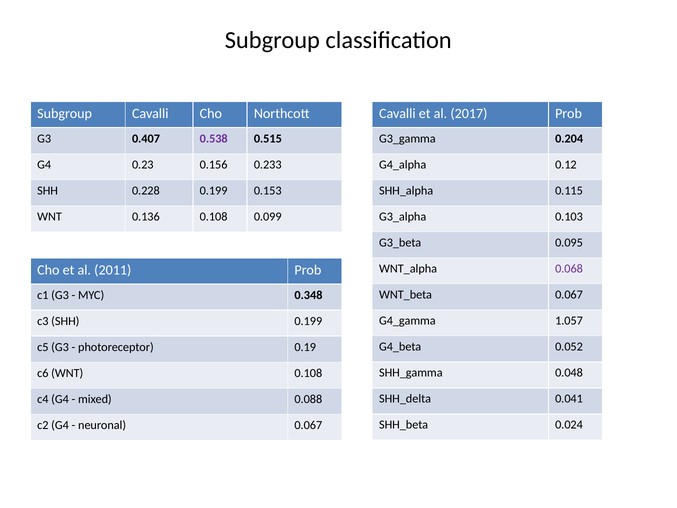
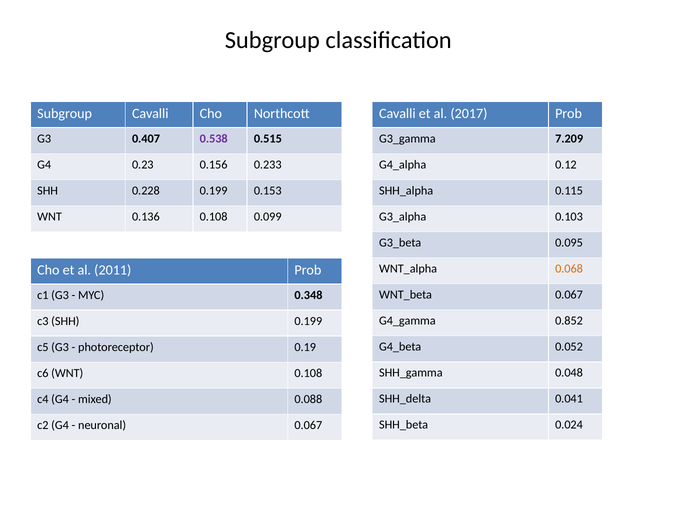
0.204: 0.204 -> 7.209 (569, 139)
0.068 colour: purple -> orange (569, 269)
1.057: 1.057 -> 0.852 (569, 321)
